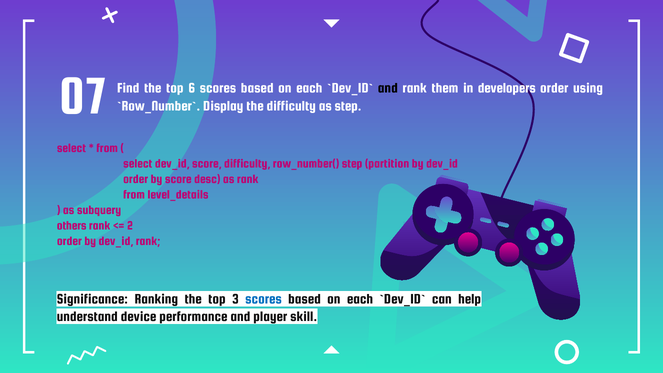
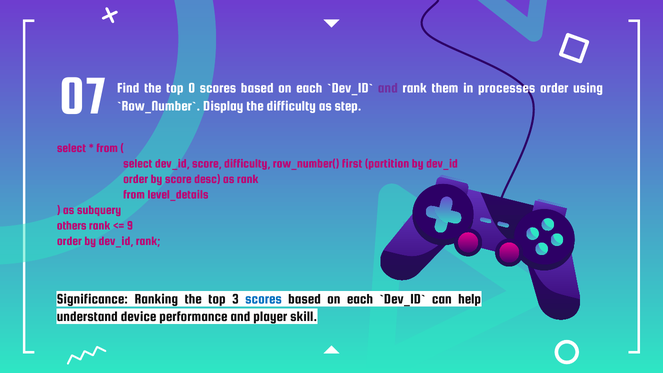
6: 6 -> 0 (192, 88)
and colour: black -> purple (388, 88)
developers: developers -> processes (507, 88)
row_number( step: step -> first (352, 164)
2: 2 -> 9 (130, 225)
